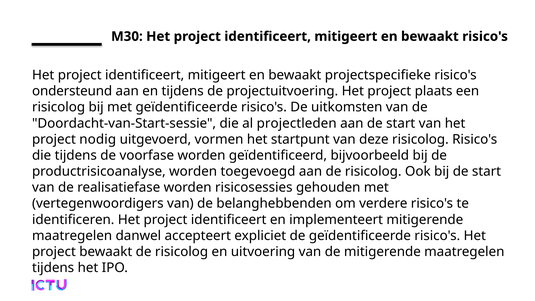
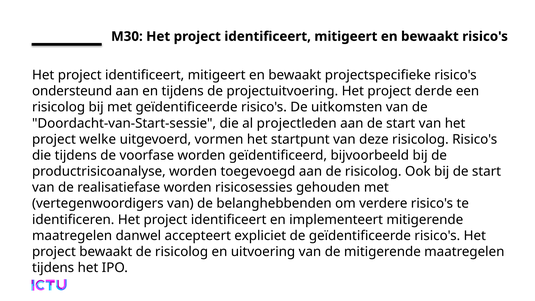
plaats: plaats -> derde (433, 91)
nodig: nodig -> welke (98, 139)
